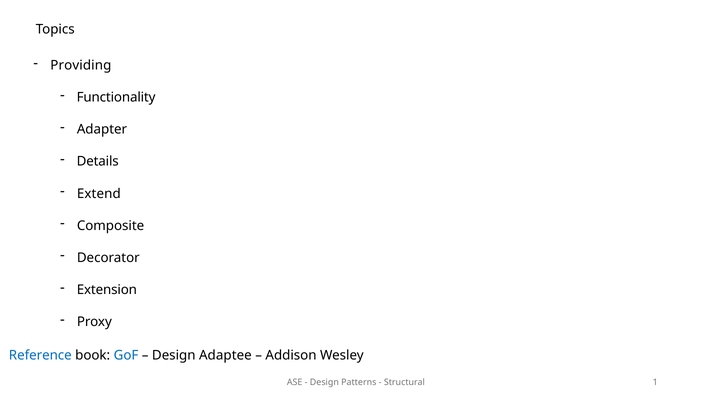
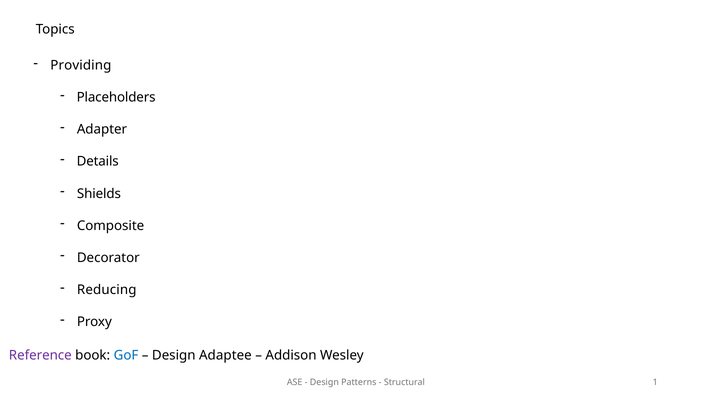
Functionality: Functionality -> Placeholders (116, 97)
Extend: Extend -> Shields (99, 193)
Extension: Extension -> Reducing (107, 289)
Reference colour: blue -> purple (40, 355)
